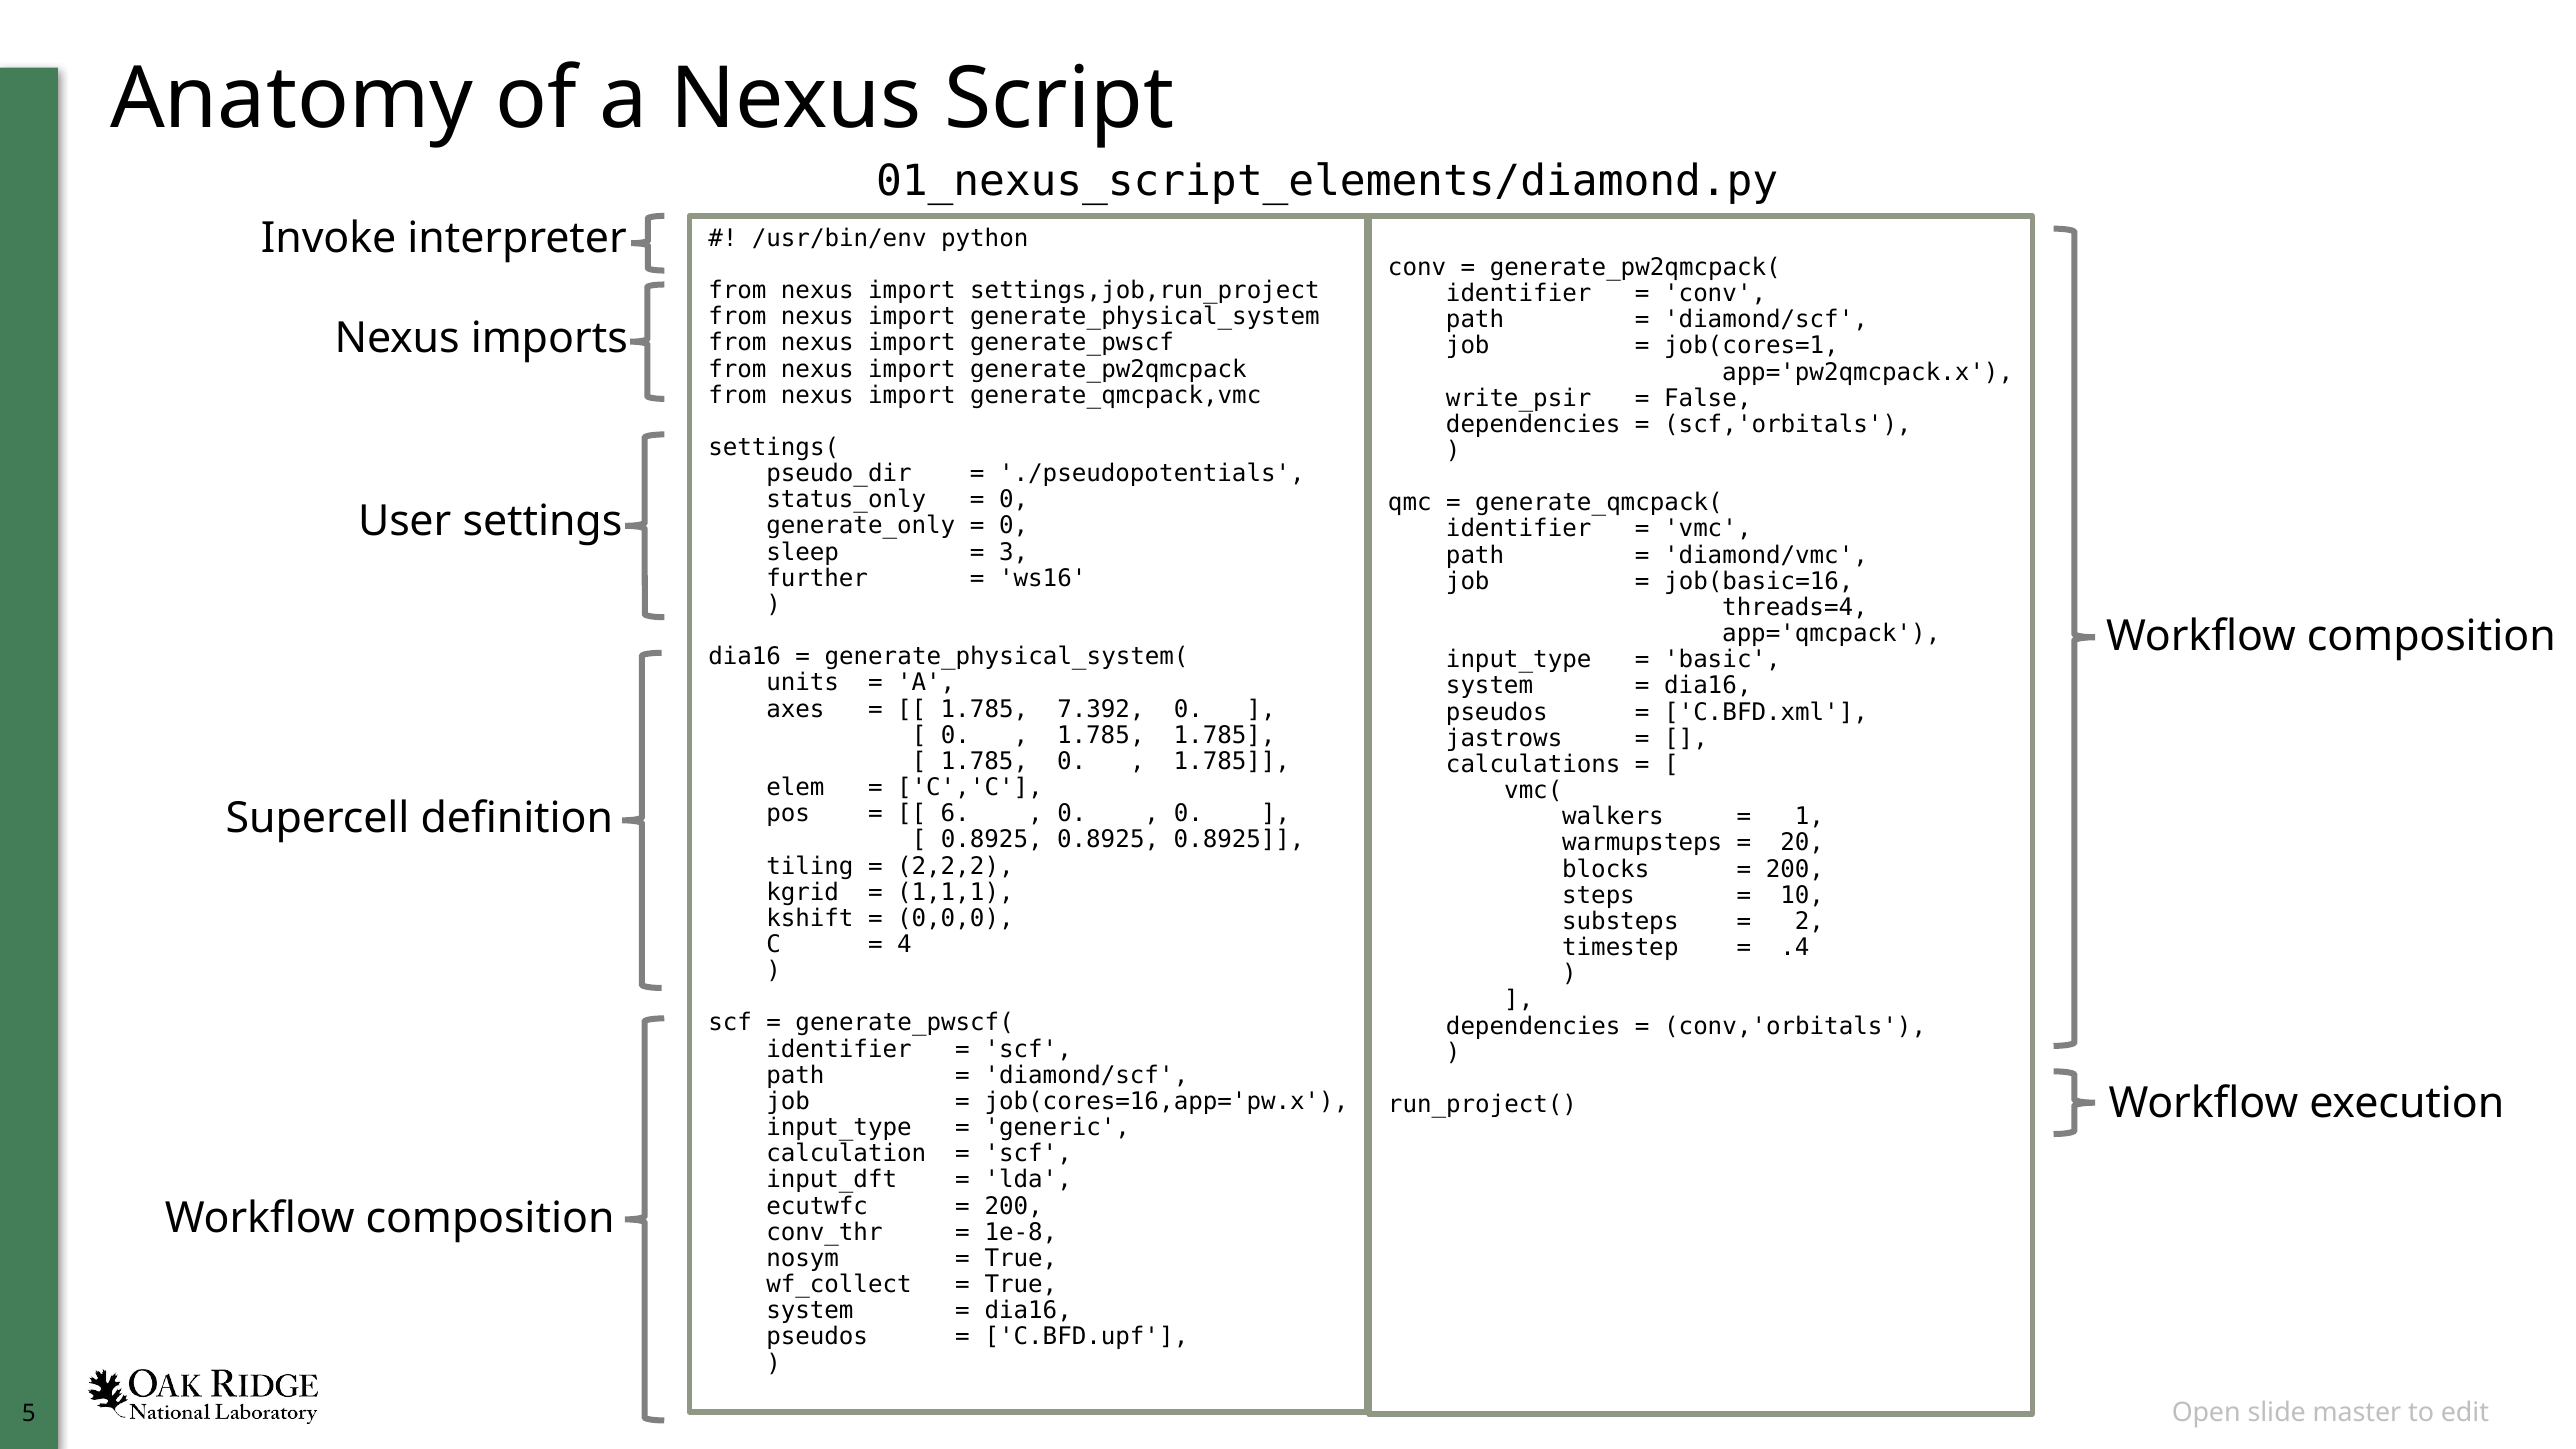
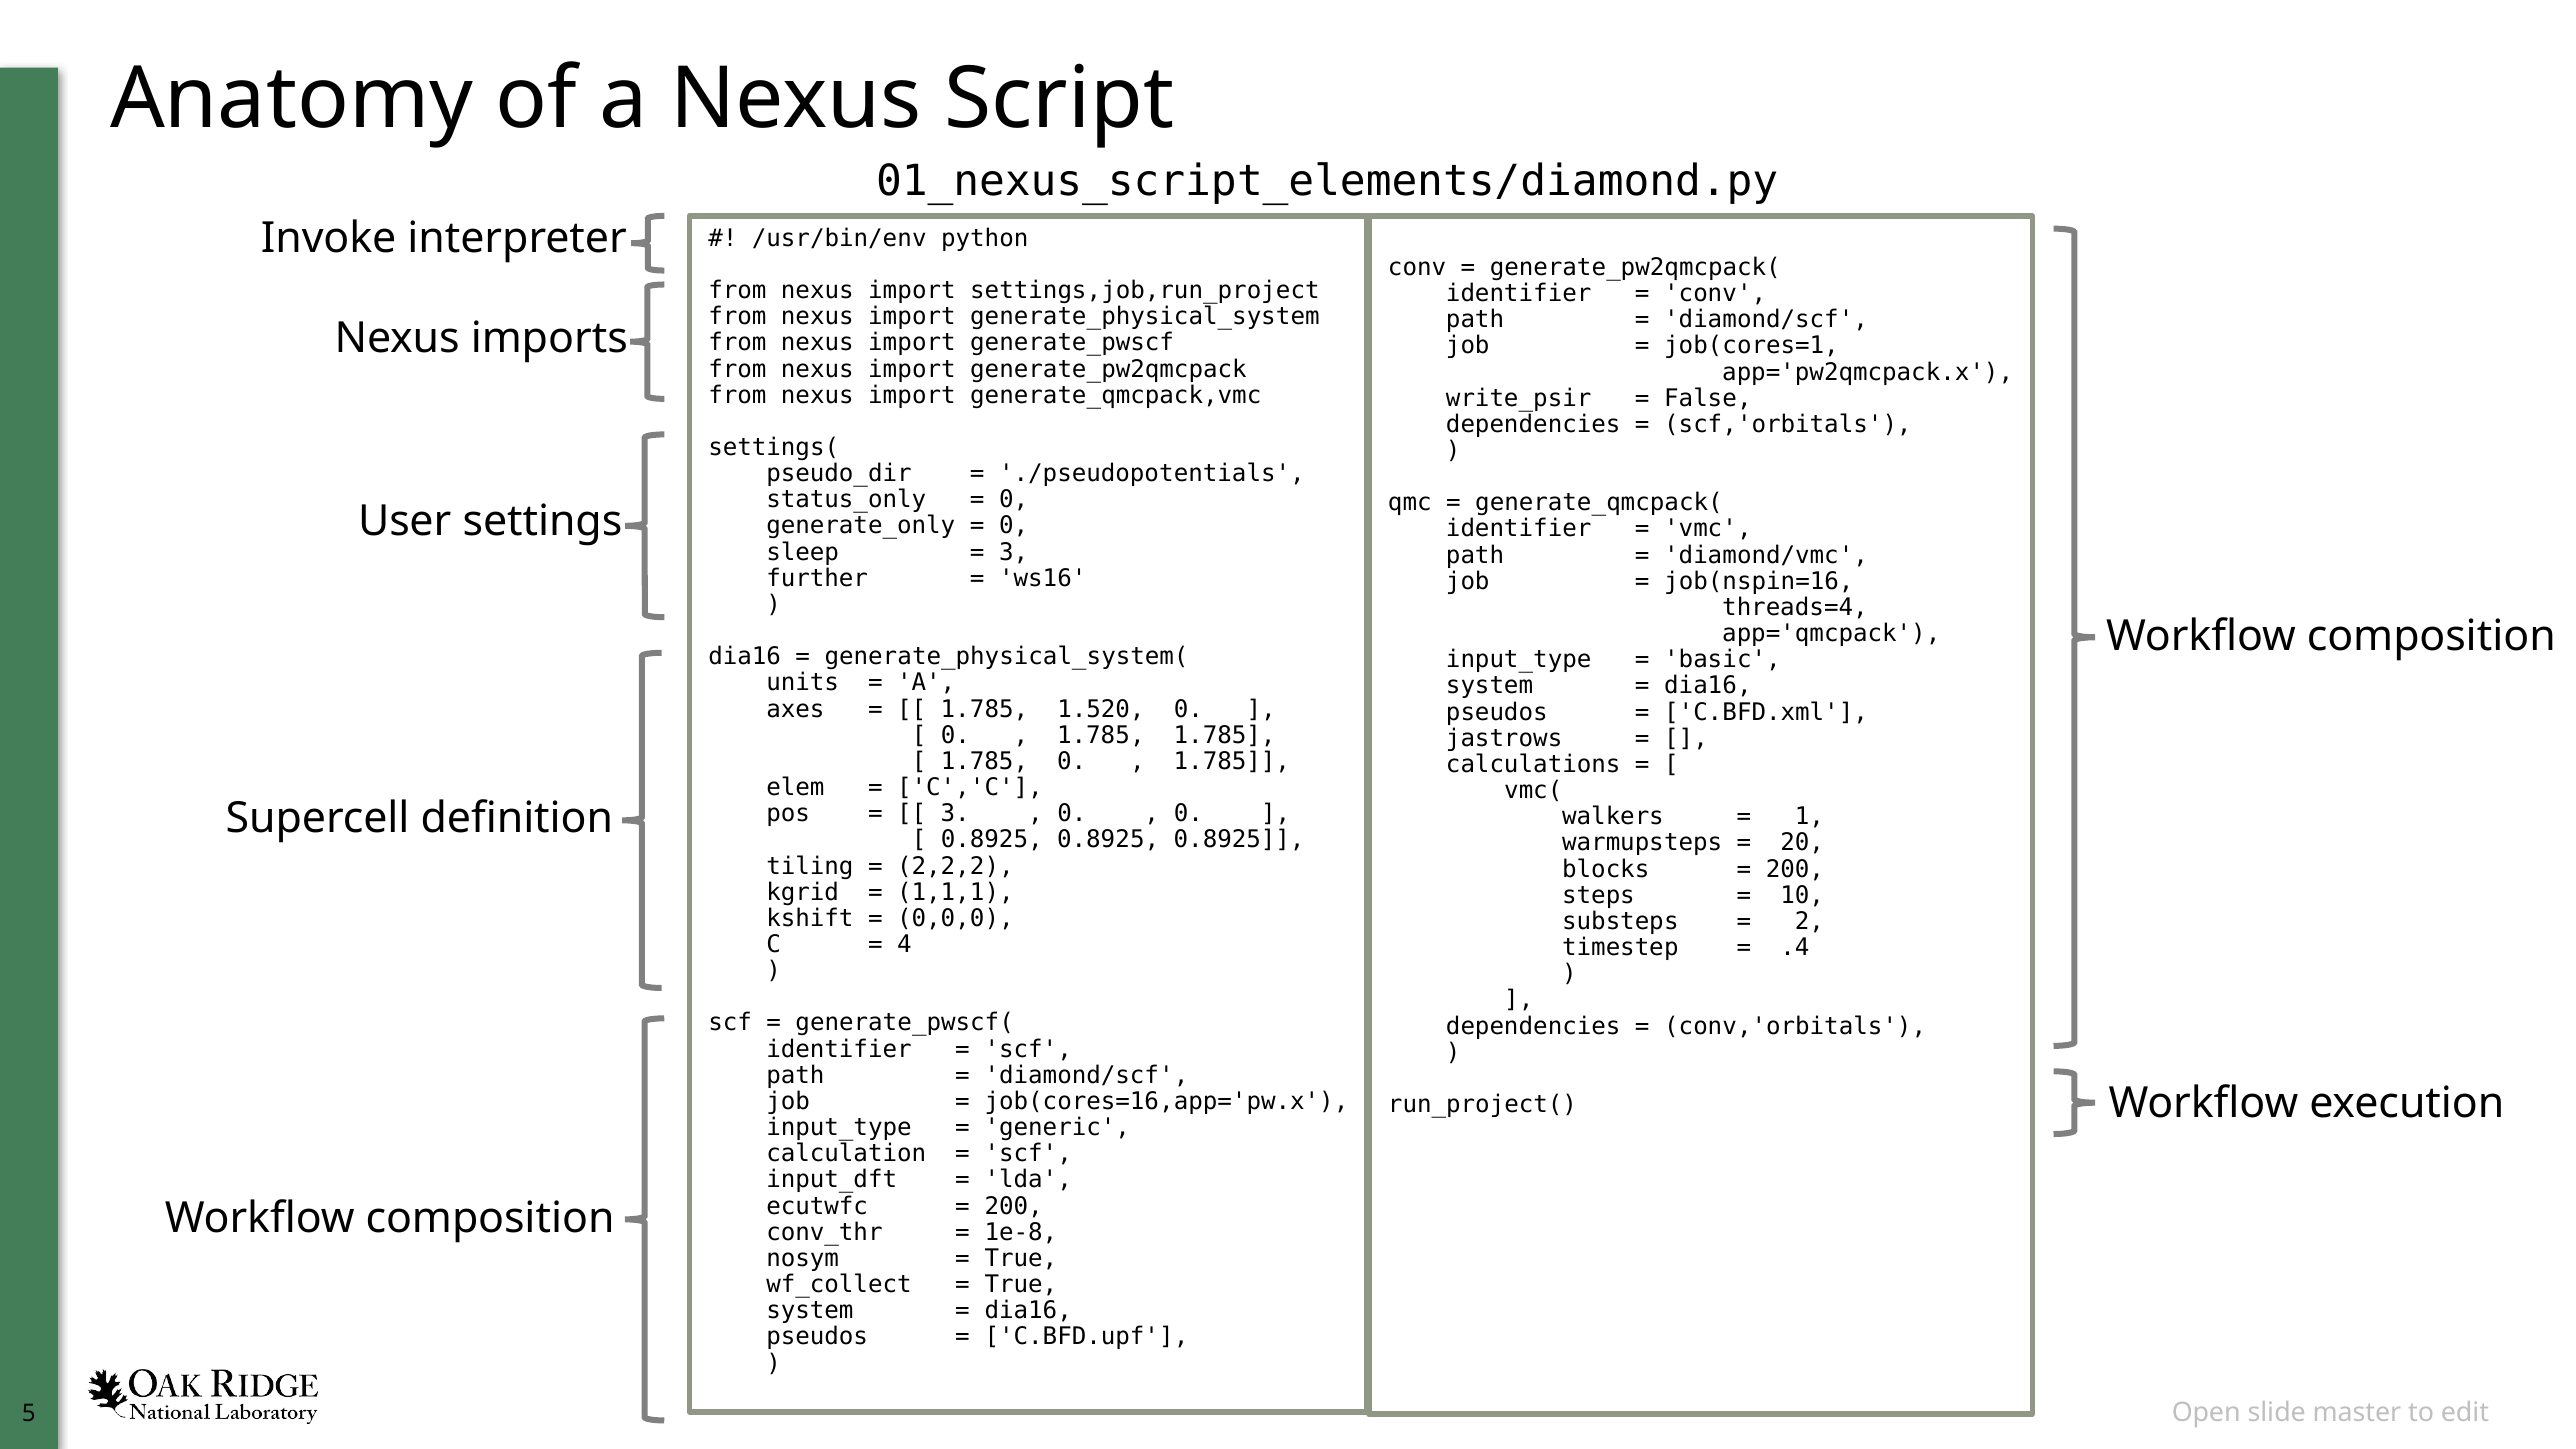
job(basic=16: job(basic=16 -> job(nspin=16 (1759, 581)
7.392: 7.392 -> 1.520 (1101, 709)
6: 6 -> 3 (955, 814)
